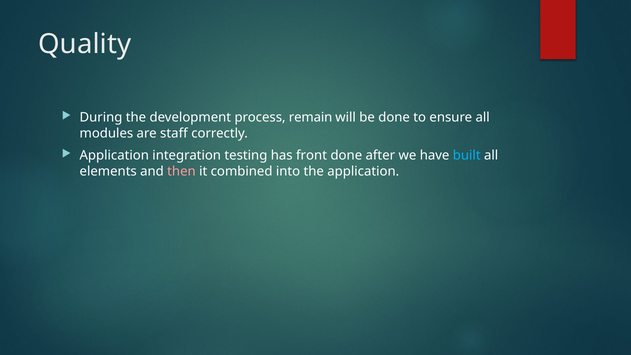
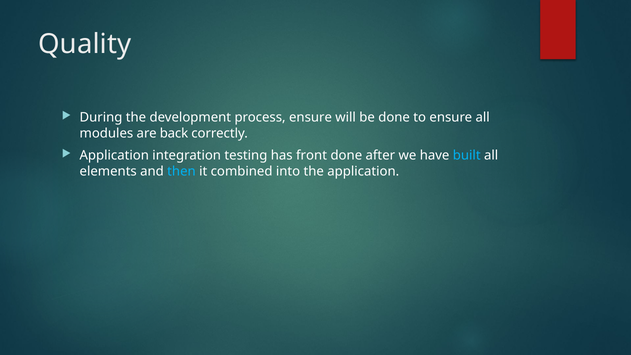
process remain: remain -> ensure (310, 117)
staff: staff -> back (174, 133)
then colour: pink -> light blue (181, 171)
